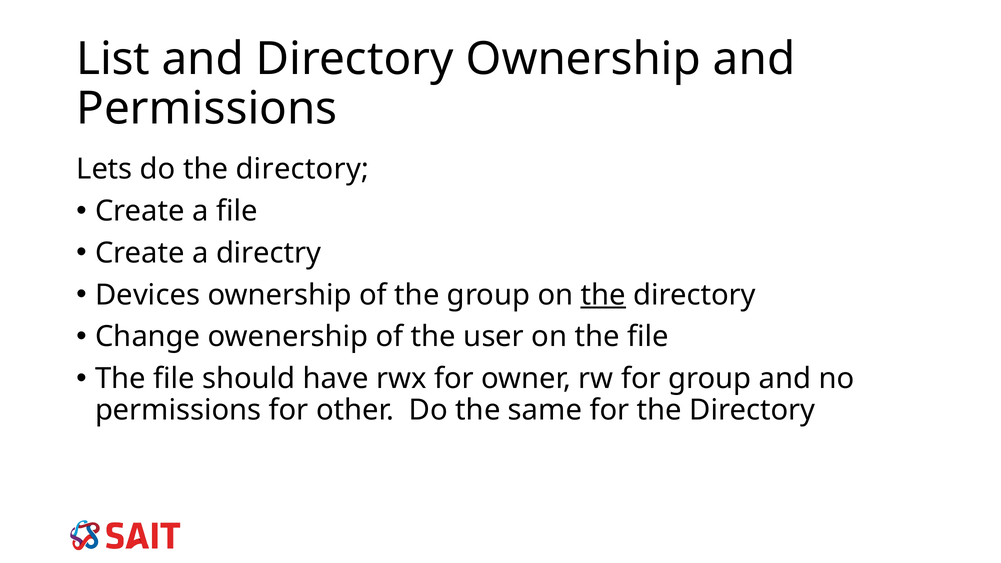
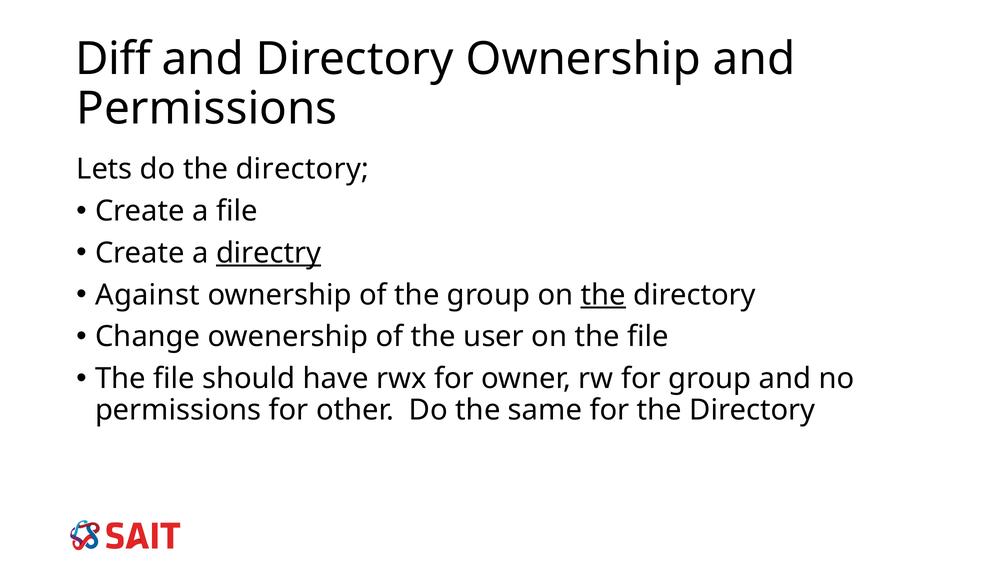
List: List -> Diff (113, 59)
directry underline: none -> present (269, 253)
Devices: Devices -> Against (148, 295)
